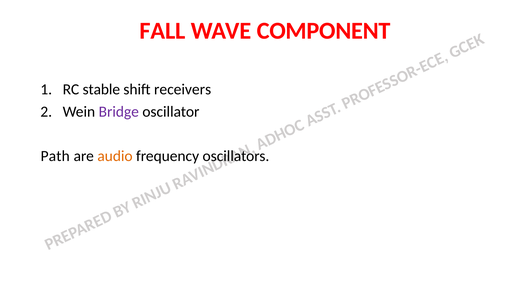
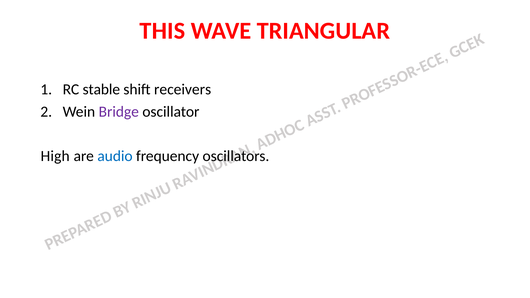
FALL: FALL -> THIS (162, 31)
COMPONENT: COMPONENT -> TRIANGULAR (323, 31)
Path: Path -> High (55, 156)
audio colour: orange -> blue (115, 156)
